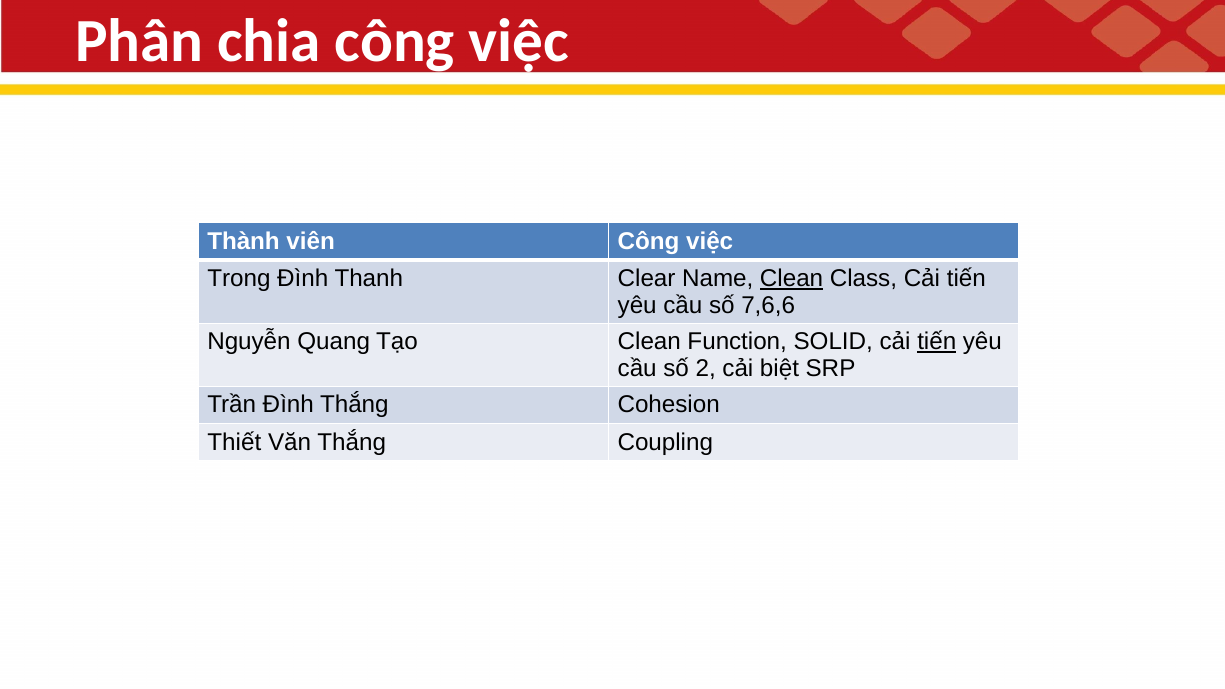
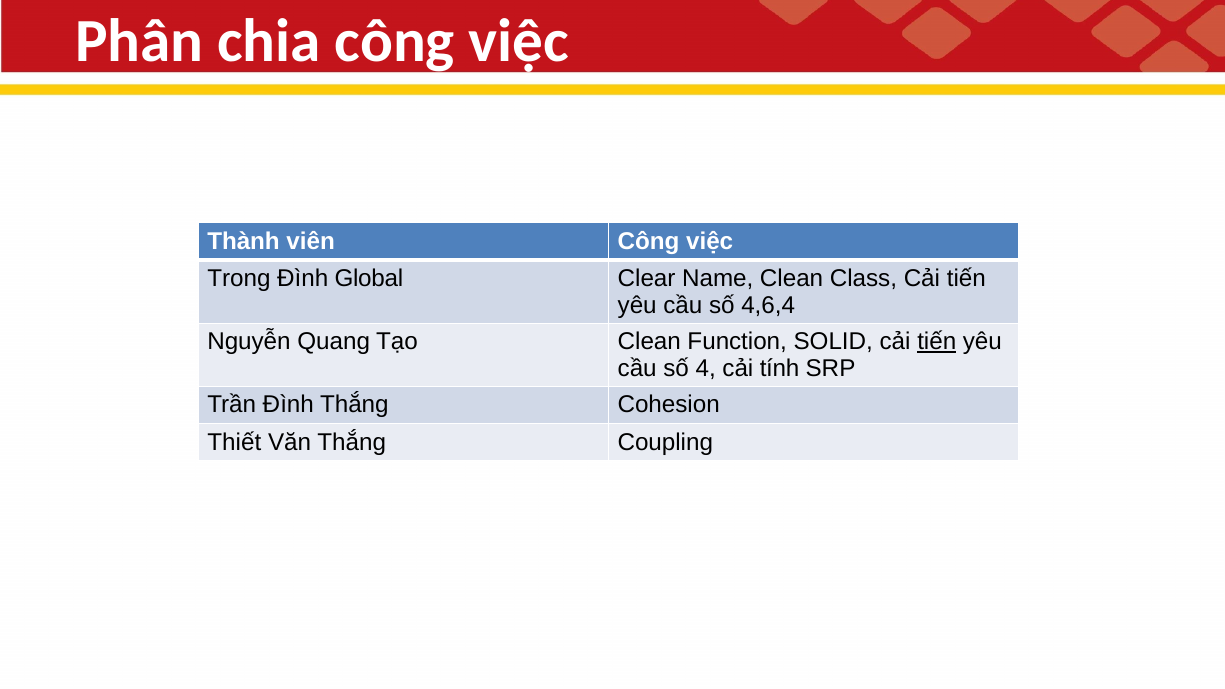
Thanh: Thanh -> Global (369, 279)
Clean underline: present -> none (792, 279)
7,6,6: 7,6,6 -> 4,6,4 (768, 306)
2: 2 -> 4 (706, 369)
biệt: biệt -> tính (780, 369)
